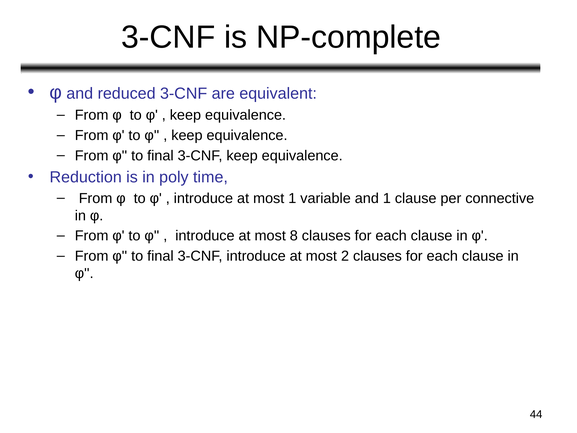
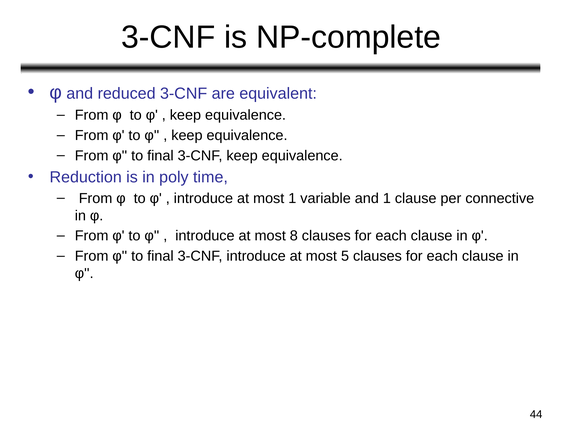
2: 2 -> 5 (345, 256)
